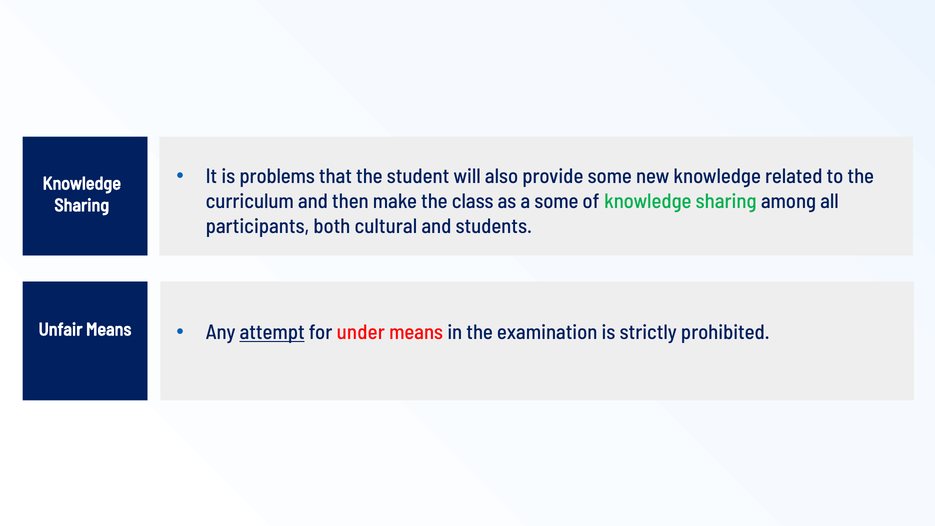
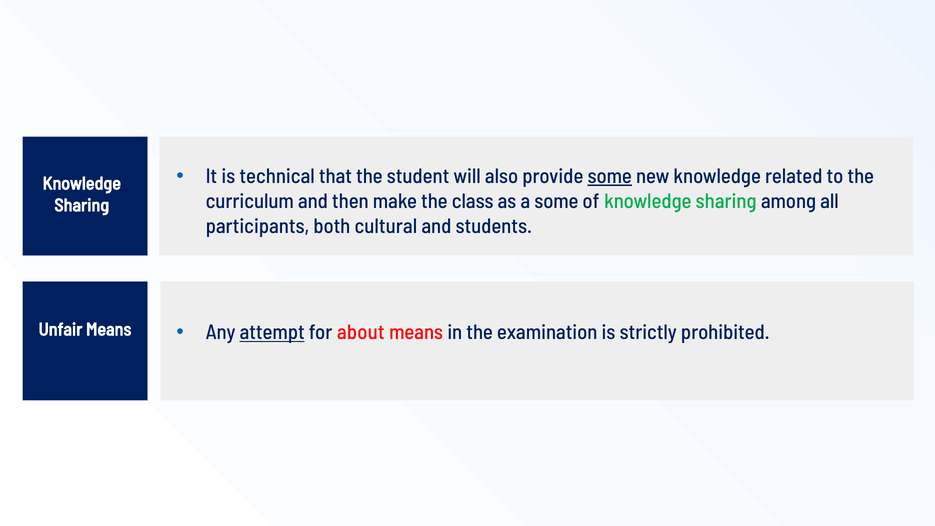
problems: problems -> technical (277, 176)
some underline: none -> present (610, 176)
under: under -> about (361, 333)
